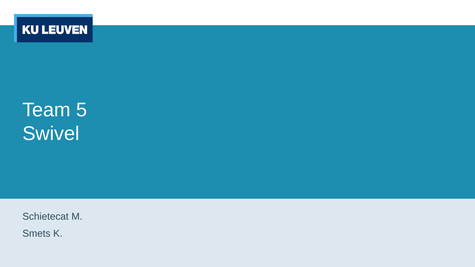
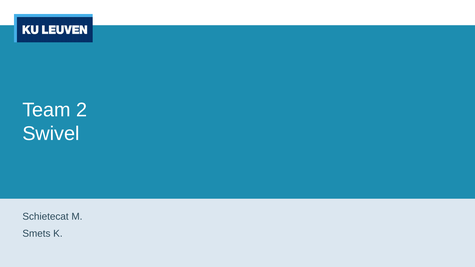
5: 5 -> 2 (82, 110)
